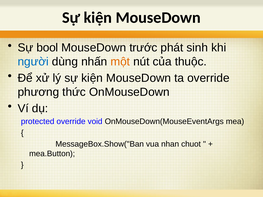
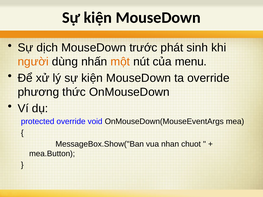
bool: bool -> dịch (47, 48)
người colour: blue -> orange (33, 62)
thuộc: thuộc -> menu (191, 62)
